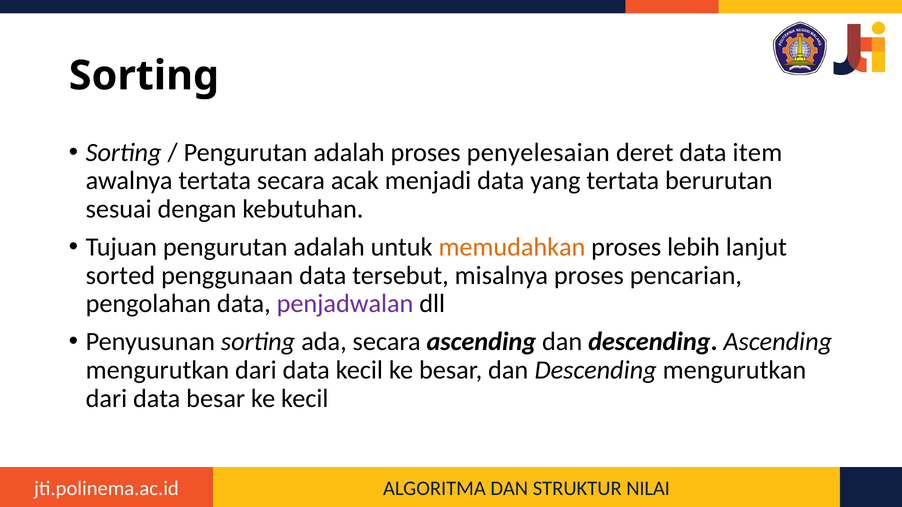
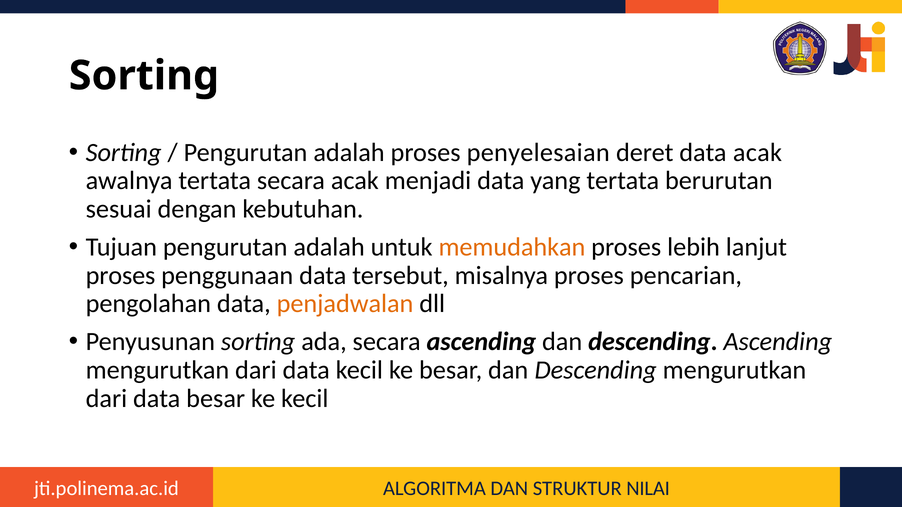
data item: item -> acak (757, 153)
sorted: sorted -> proses (121, 276)
penjadwalan colour: purple -> orange (345, 304)
